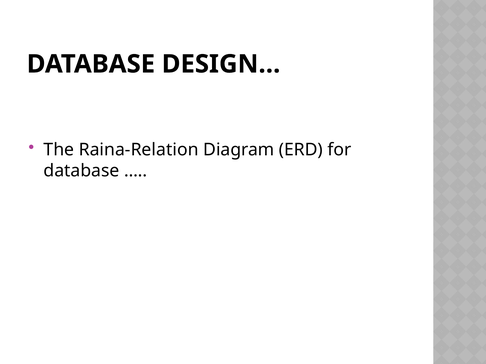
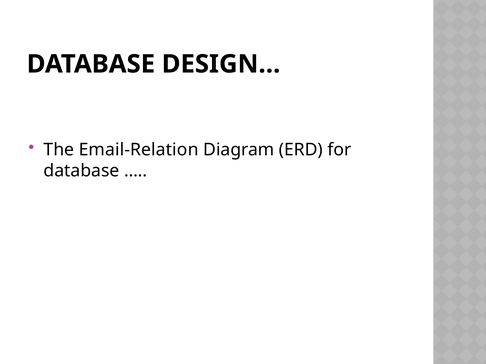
Raina-Relation: Raina-Relation -> Email-Relation (139, 150)
